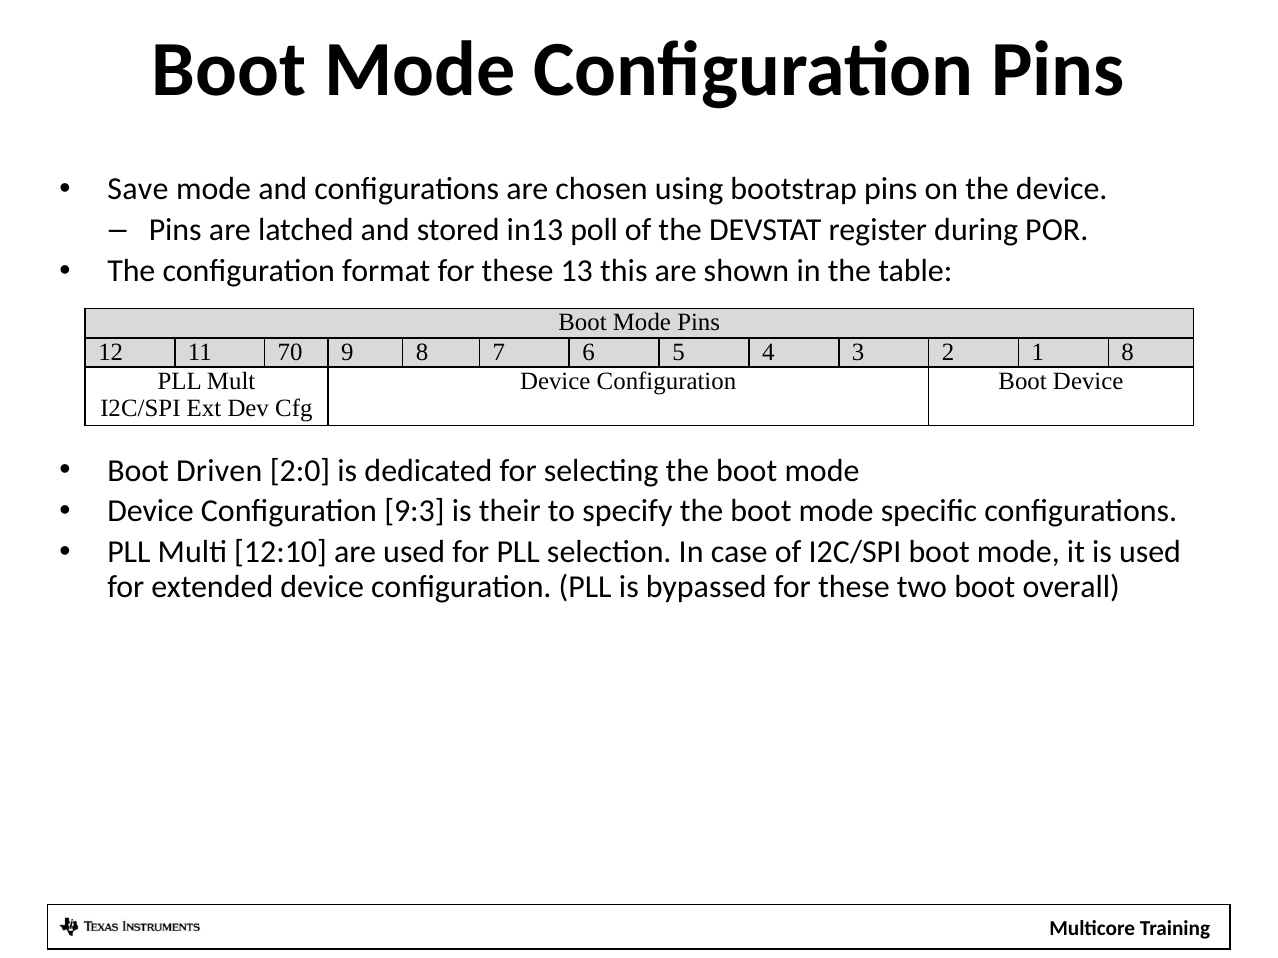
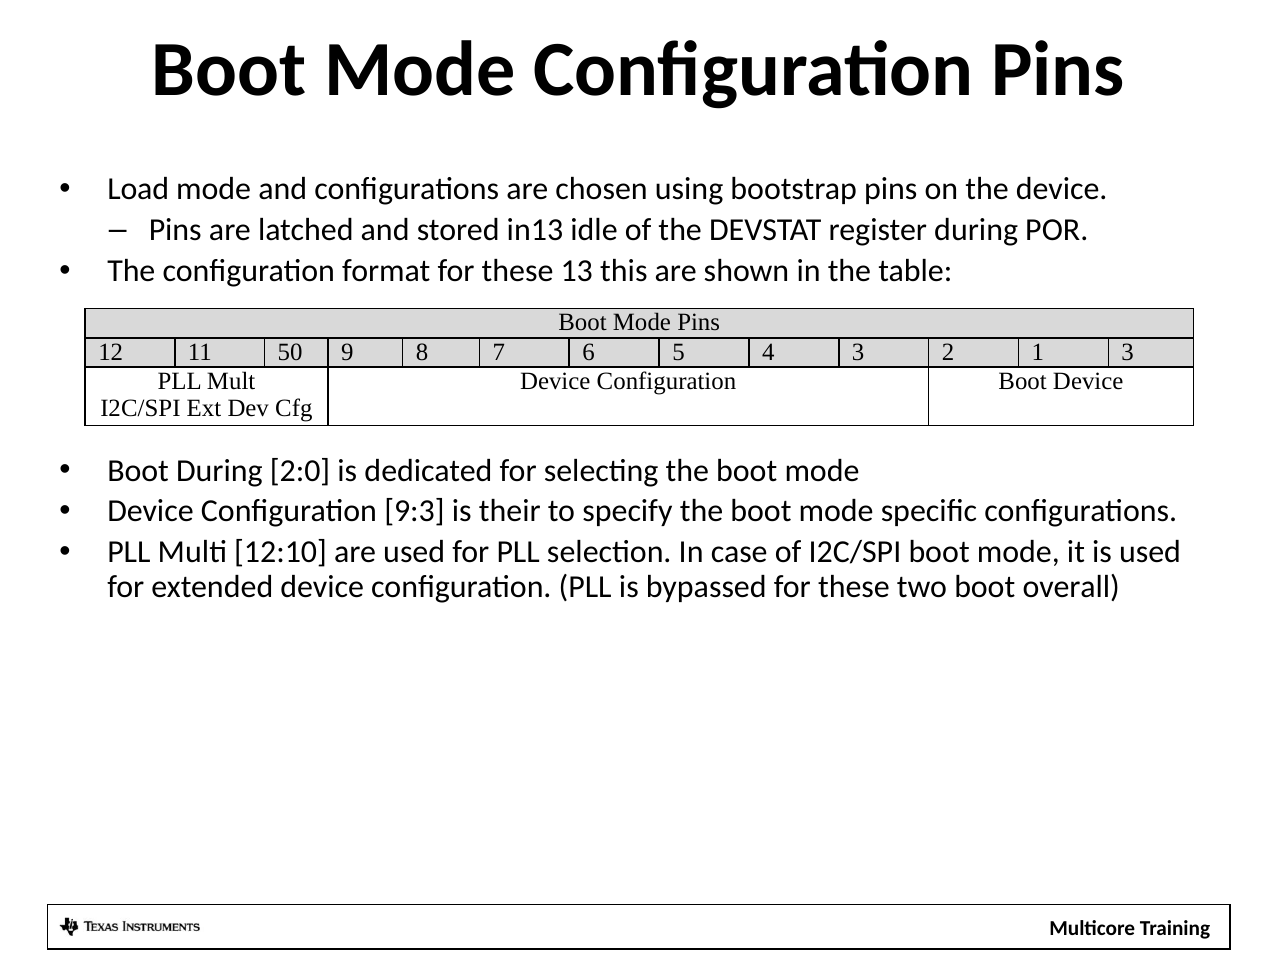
Save: Save -> Load (138, 189)
poll: poll -> idle (594, 230)
70: 70 -> 50 (290, 352)
1 8: 8 -> 3 (1128, 352)
Boot Driven: Driven -> During (219, 471)
